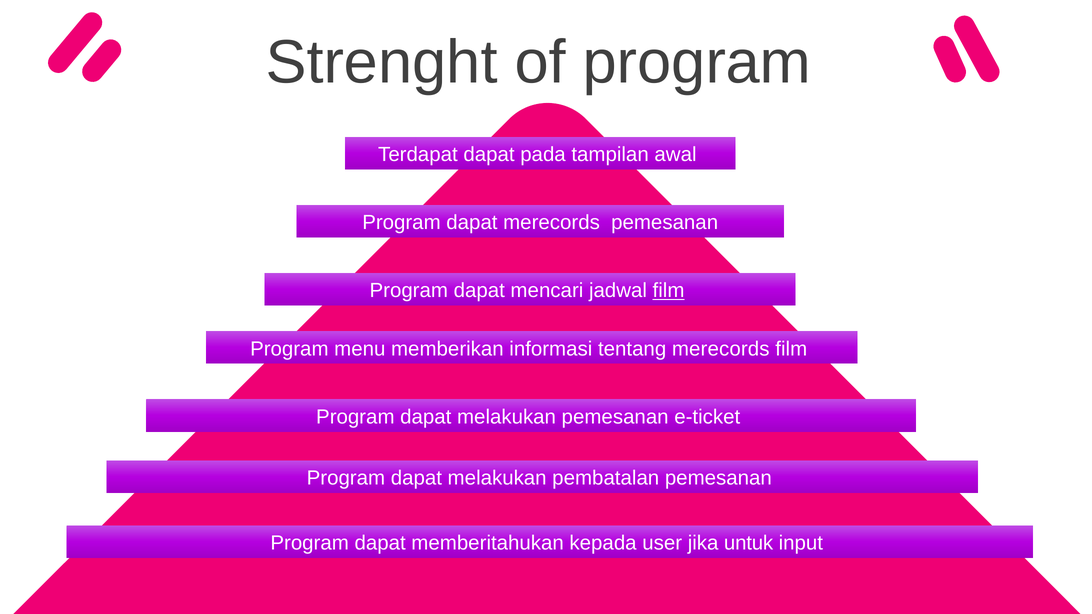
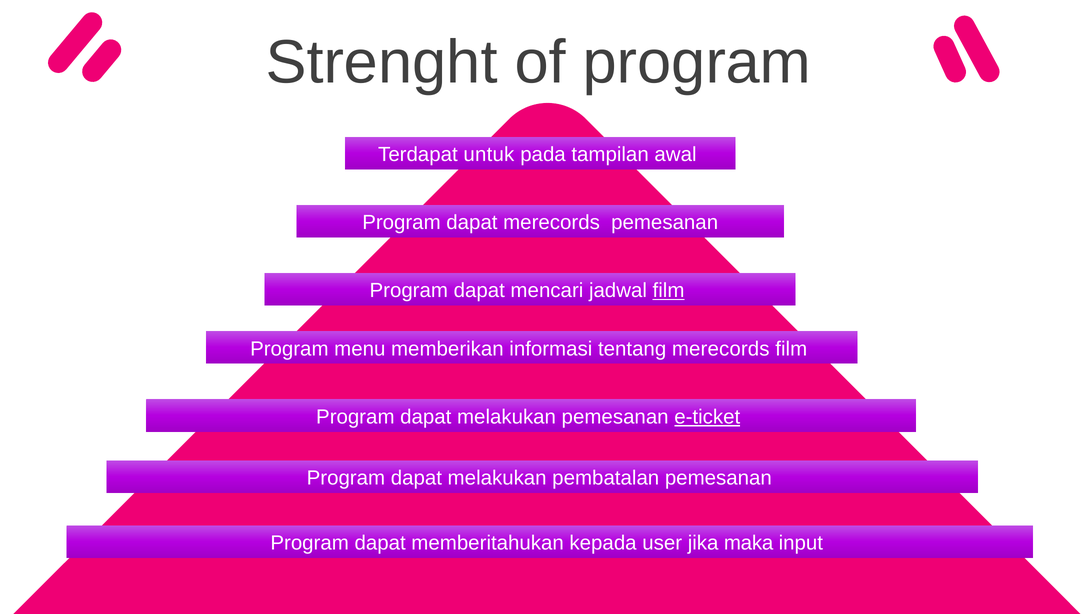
Terdapat dapat: dapat -> untuk (489, 155)
e-ticket underline: none -> present (707, 417)
untuk: untuk -> maka (749, 543)
